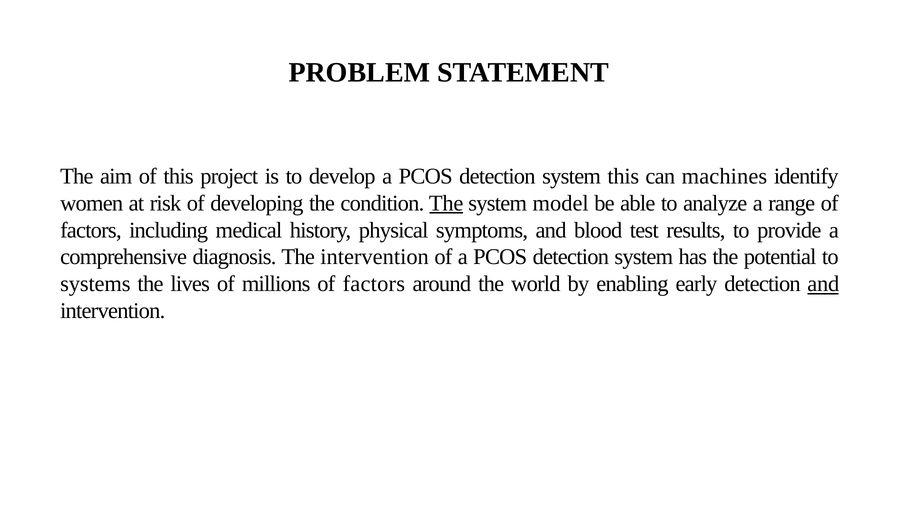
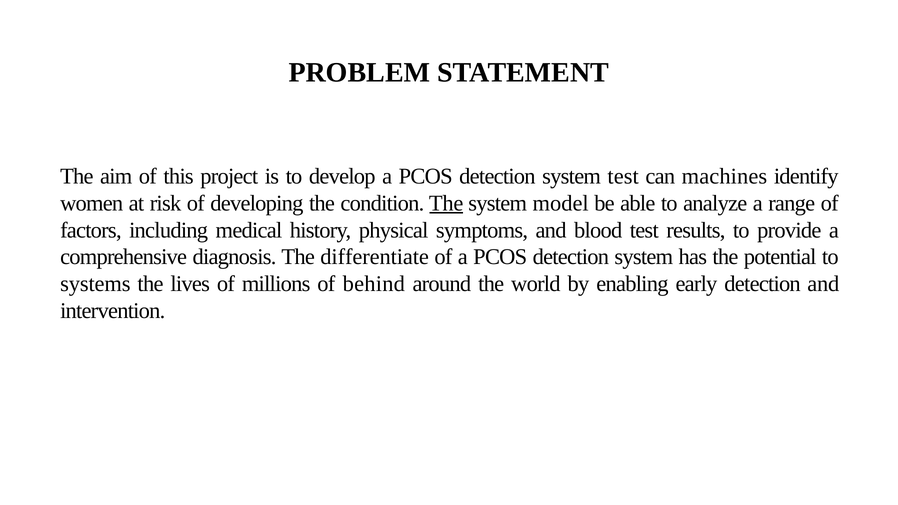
system this: this -> test (623, 176)
The intervention: intervention -> differentiate (375, 257)
millions of factors: factors -> behind (374, 284)
and underline: present -> none (823, 284)
